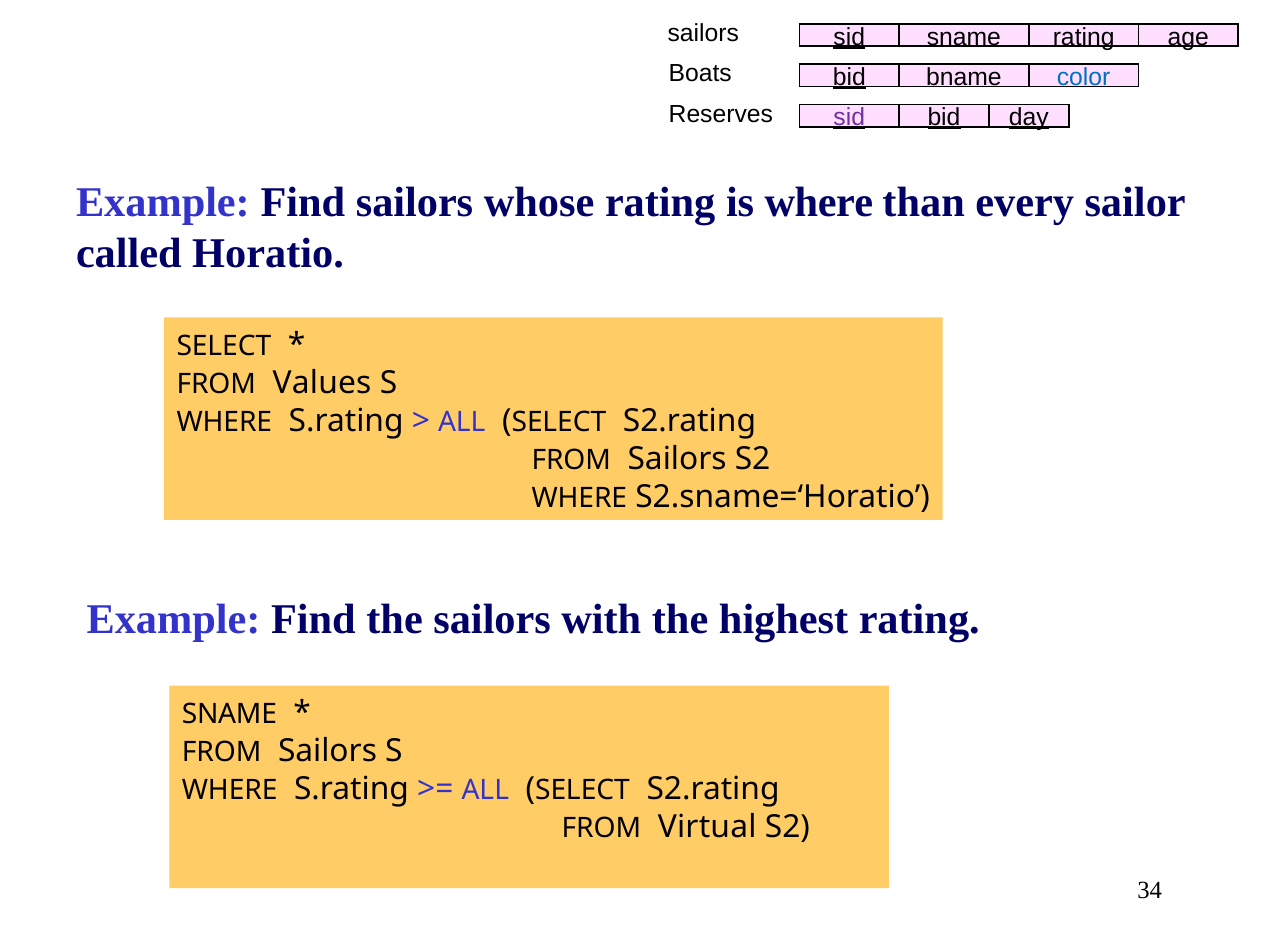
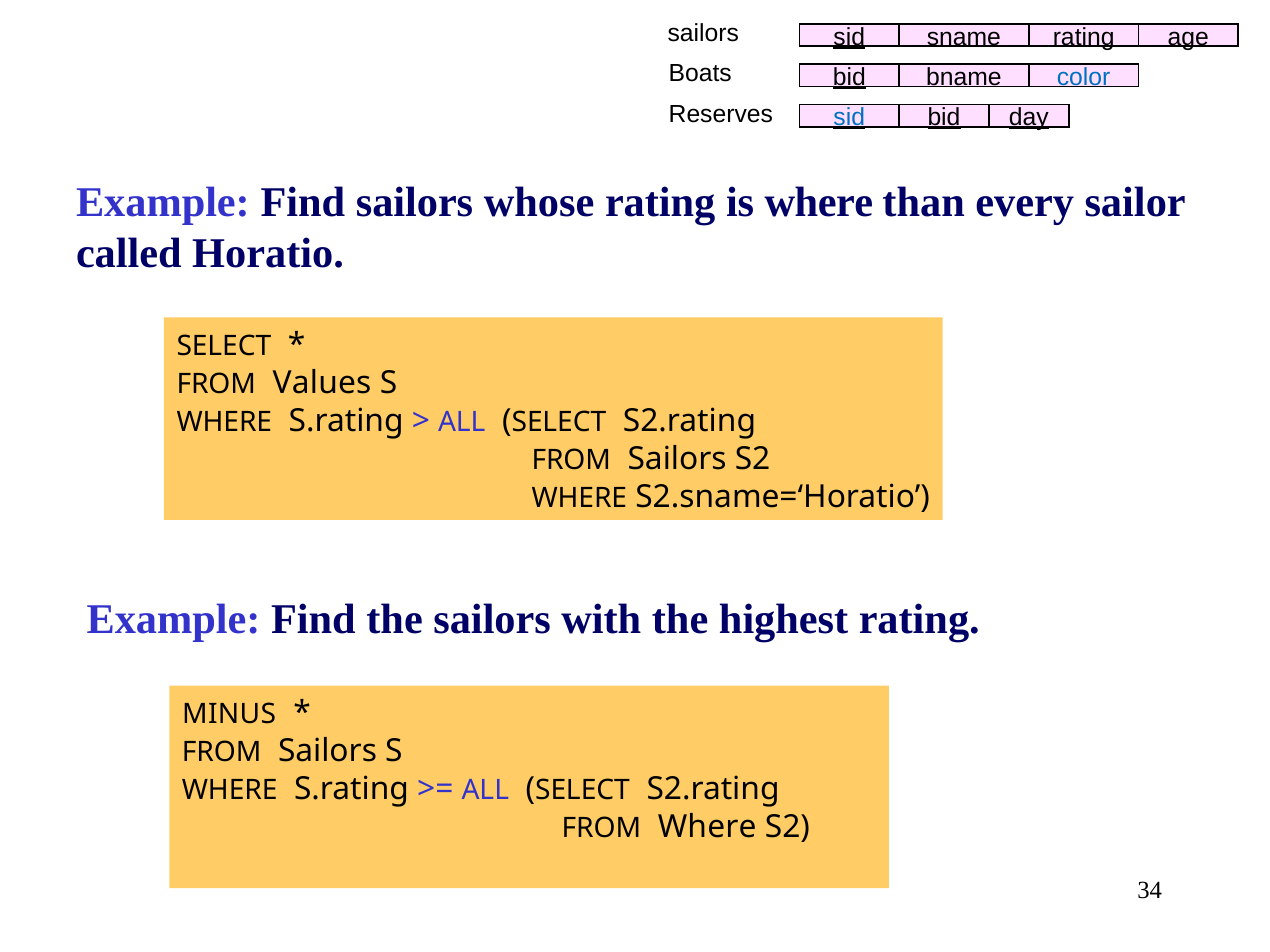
sid colour: purple -> blue (849, 117)
SNAME: SNAME -> MINUS (229, 714)
FROM Virtual: Virtual -> Where (707, 828)
